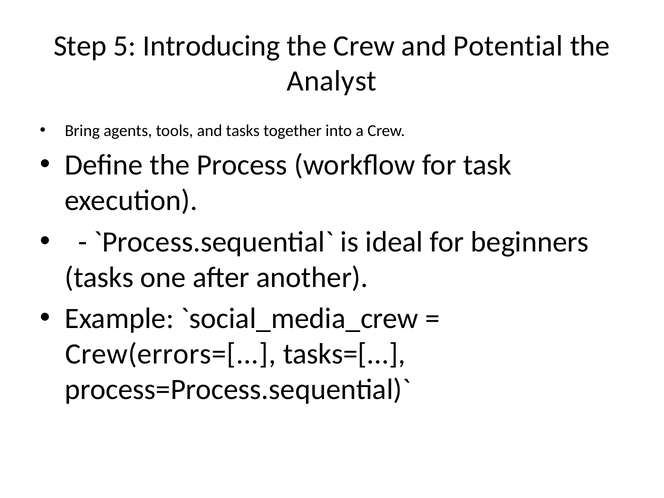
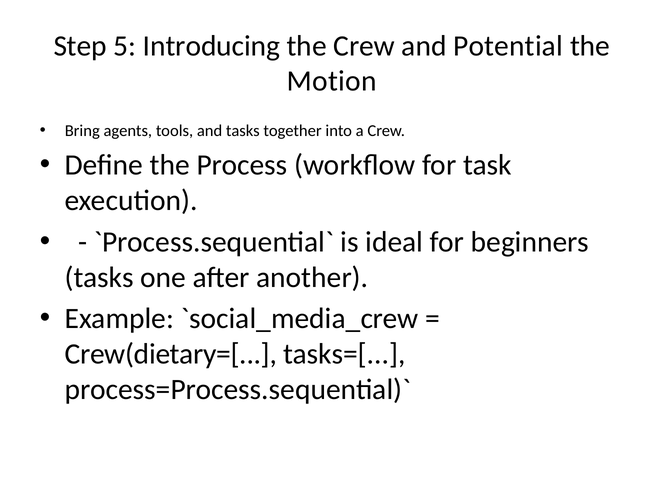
Analyst: Analyst -> Motion (332, 81)
Crew(errors=[: Crew(errors=[ -> Crew(dietary=[ (171, 354)
